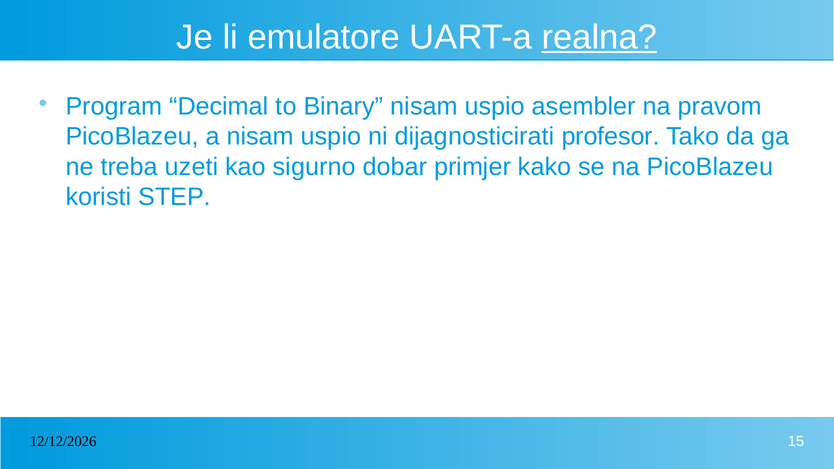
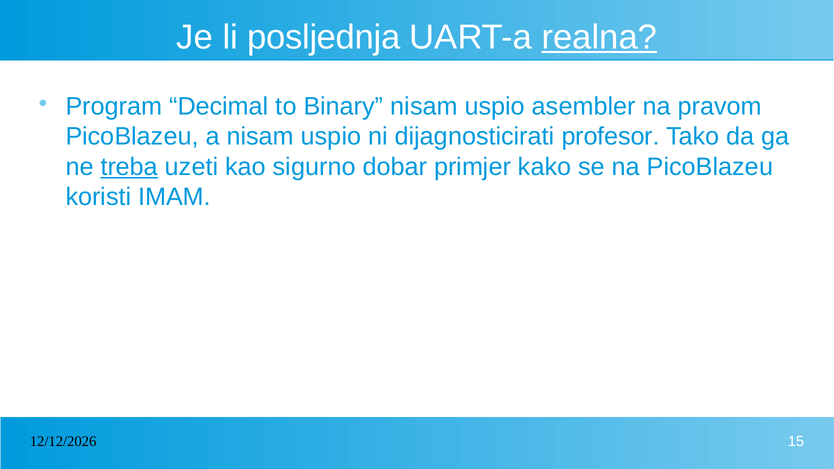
emulatore: emulatore -> posljednja (324, 37)
treba underline: none -> present (129, 167)
STEP: STEP -> IMAM (175, 197)
